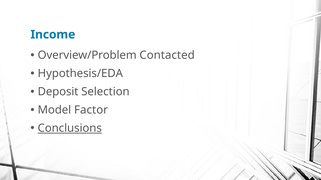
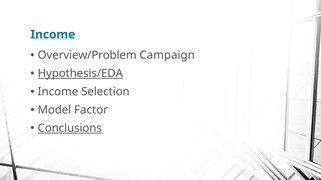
Contacted: Contacted -> Campaign (167, 55)
Hypothesis/EDA underline: none -> present (80, 74)
Deposit: Deposit -> Income (58, 92)
